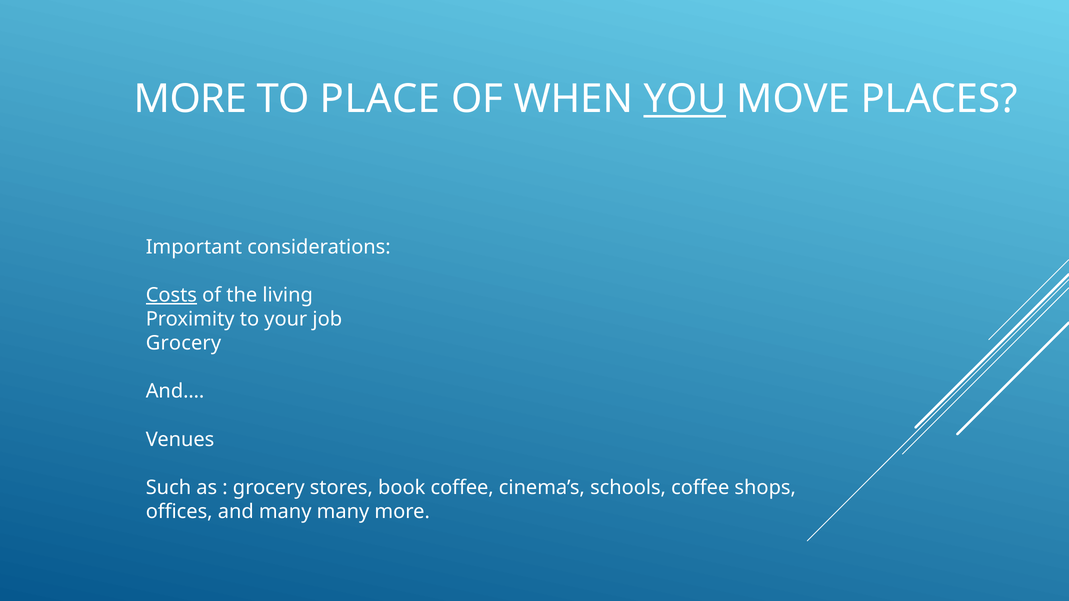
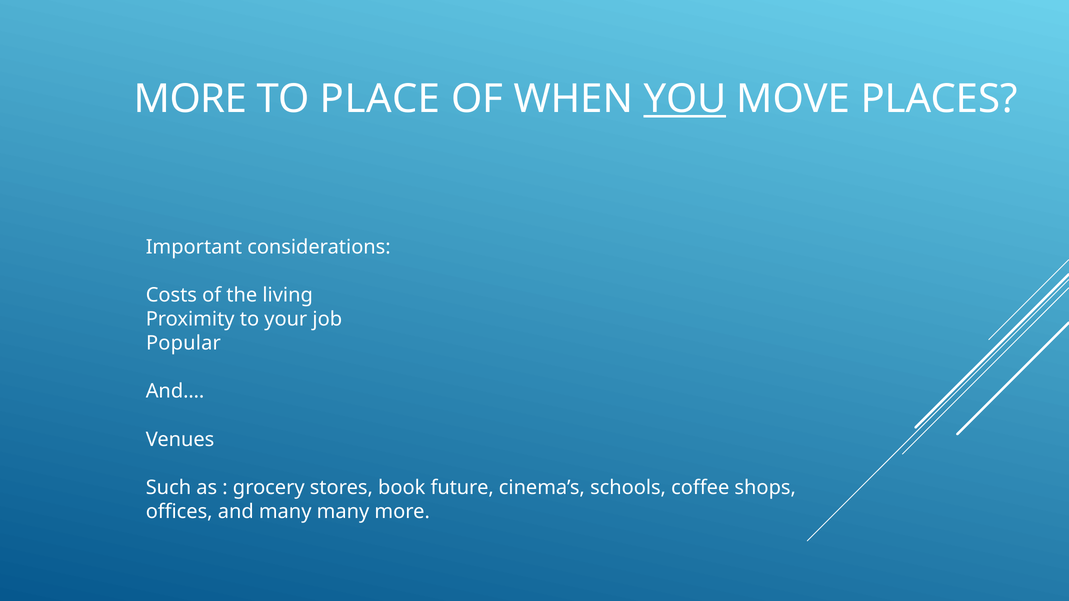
Costs underline: present -> none (171, 295)
Grocery: Grocery -> Popular (183, 343)
book coffee: coffee -> future (462, 488)
